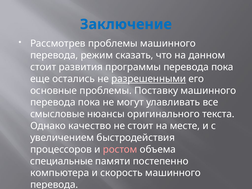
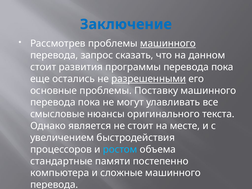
машинного underline: none -> present (168, 44)
режим: режим -> запрос (97, 55)
качество: качество -> является (90, 126)
ростом colour: pink -> light blue (120, 149)
специальные: специальные -> стандартные (61, 161)
скорость: скорость -> сложные (122, 173)
